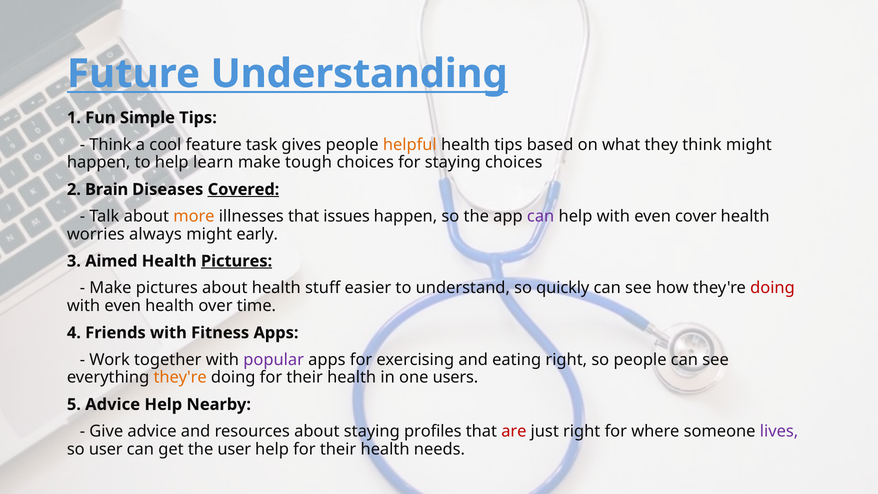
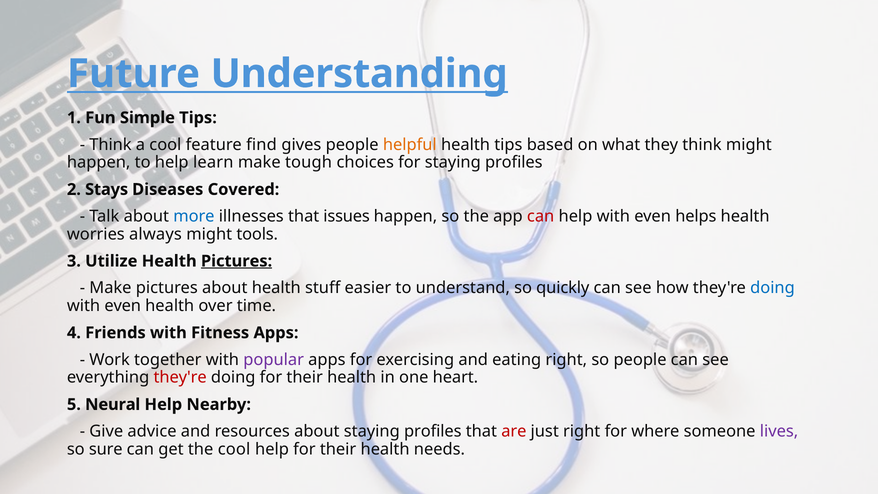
task: task -> find (261, 145)
for staying choices: choices -> profiles (514, 162)
Brain: Brain -> Stays (107, 189)
Covered underline: present -> none (243, 189)
more colour: orange -> blue (194, 216)
can colour: purple -> red (541, 216)
cover: cover -> helps (696, 216)
early: early -> tools (257, 234)
Aimed: Aimed -> Utilize (111, 261)
doing colour: red -> blue (772, 288)
they're colour: orange -> red (180, 377)
users: users -> heart (455, 377)
5 Advice: Advice -> Neural (113, 404)
so user: user -> sure (106, 449)
the user: user -> cool (234, 449)
